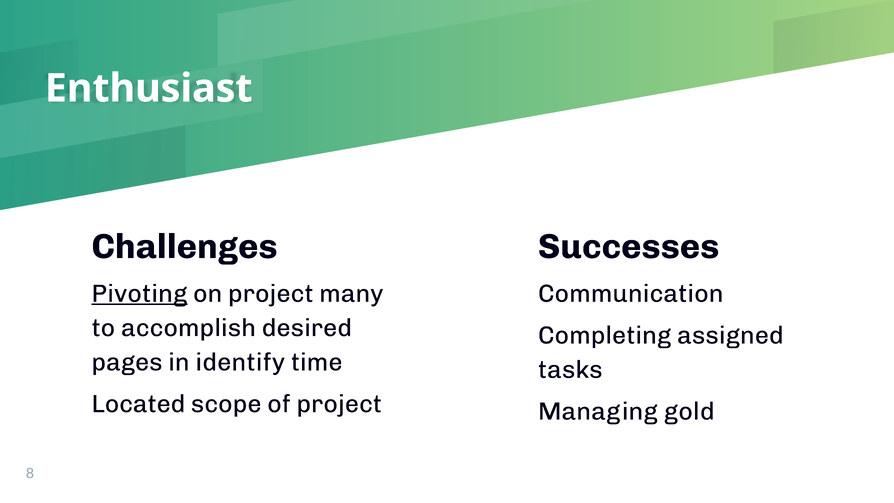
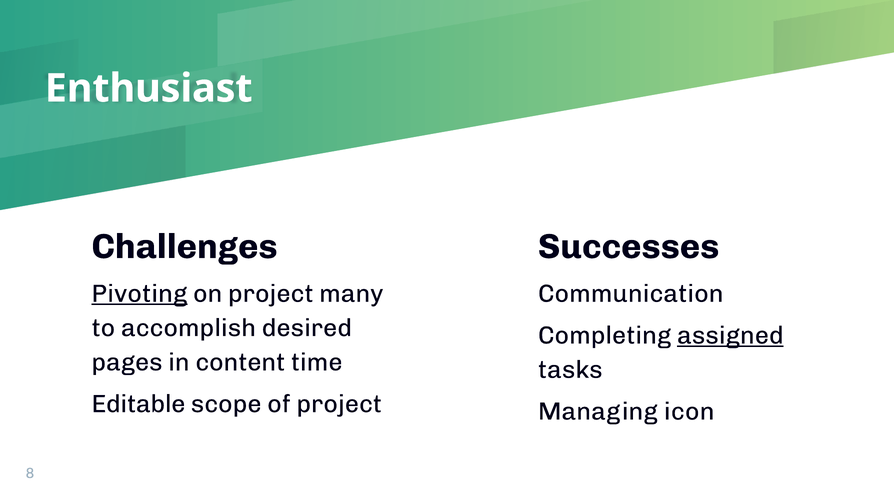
assigned underline: none -> present (730, 335)
identify: identify -> content (240, 362)
Located: Located -> Editable (138, 404)
gold: gold -> icon (689, 411)
